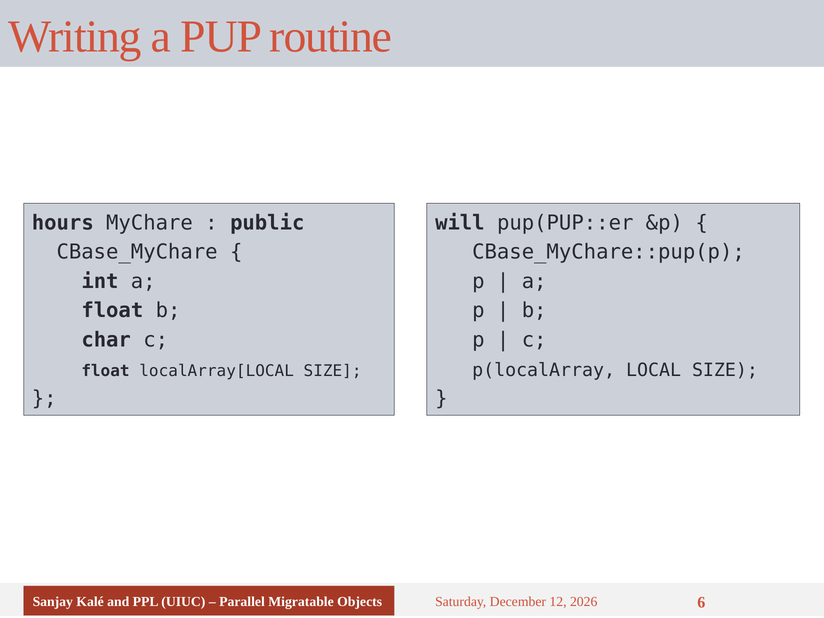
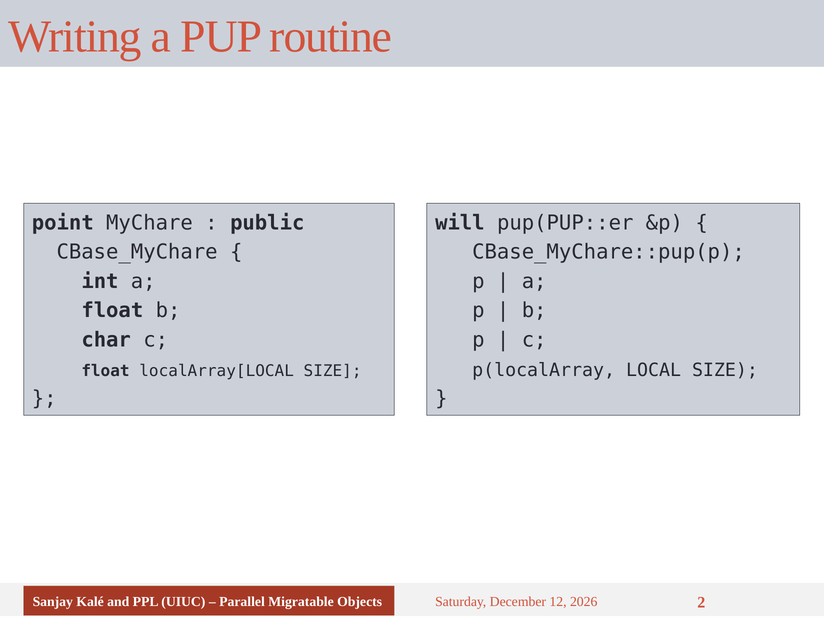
hours: hours -> point (63, 223)
6: 6 -> 2 (701, 602)
